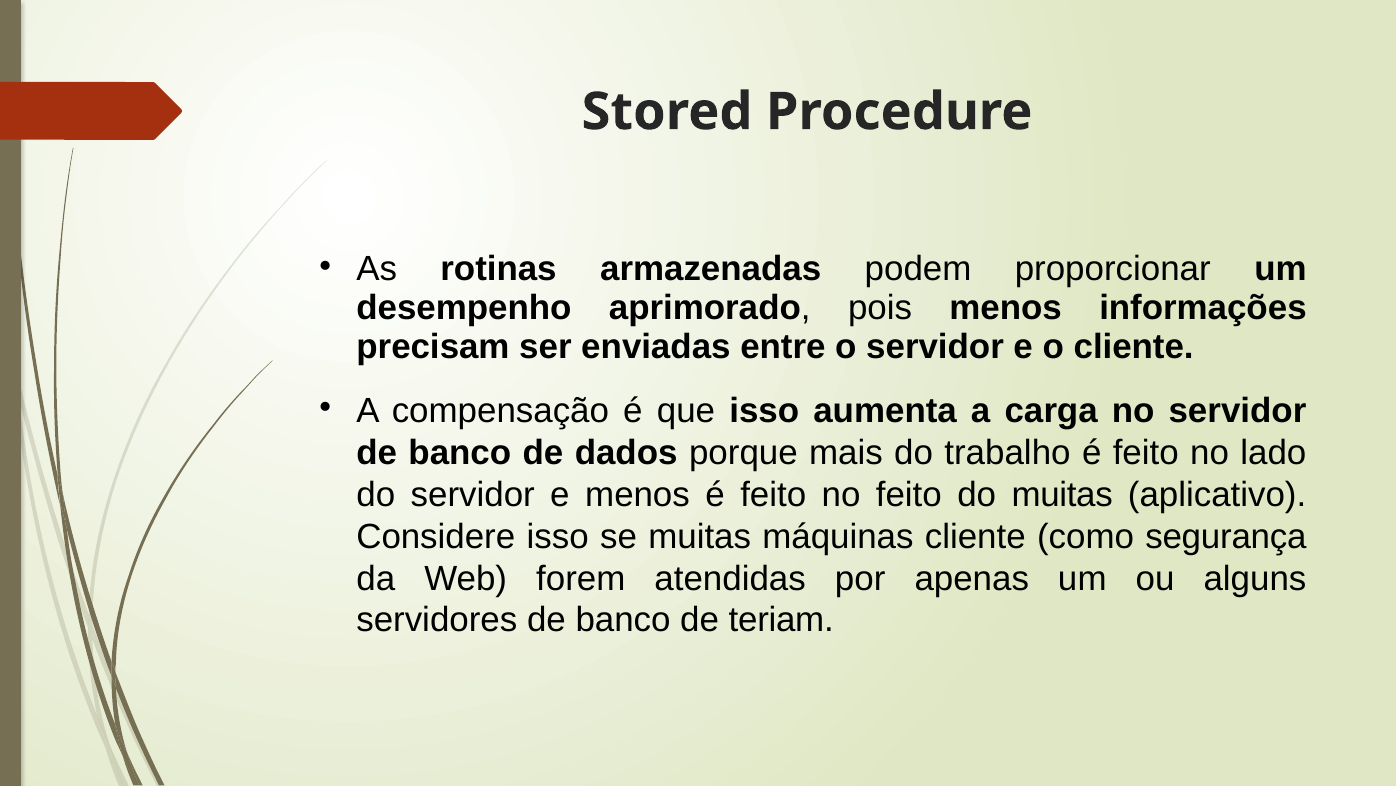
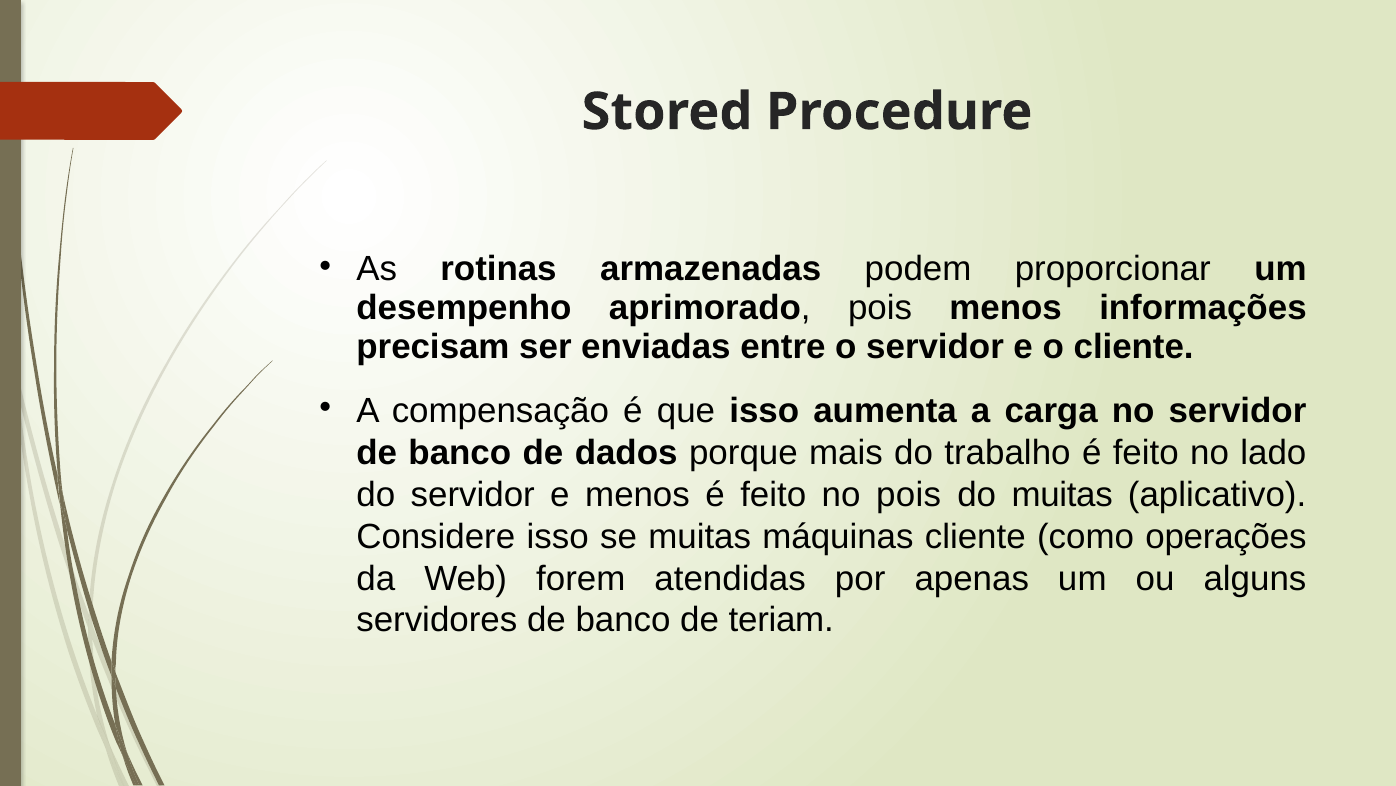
no feito: feito -> pois (909, 494)
segurança: segurança -> operações (1226, 536)
